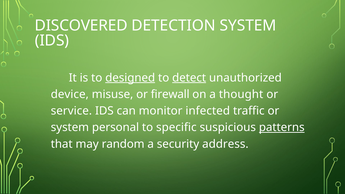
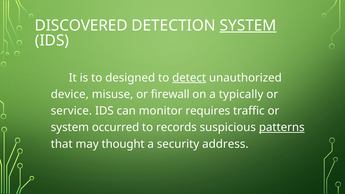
SYSTEM underline: none -> present (248, 25)
designed underline: present -> none (130, 78)
thought: thought -> typically (241, 94)
infected: infected -> requires (208, 111)
personal: personal -> occurred (116, 127)
specific: specific -> records (176, 127)
random: random -> thought (123, 144)
